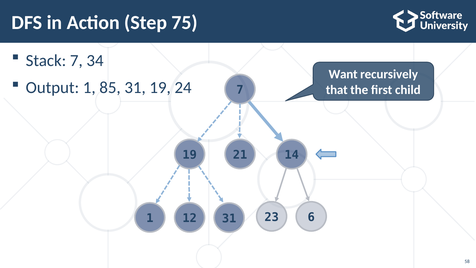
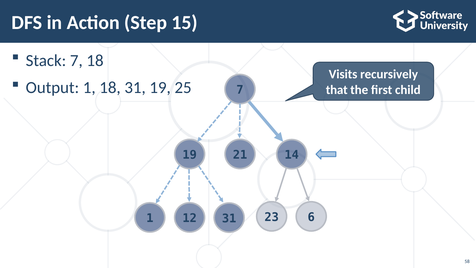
75: 75 -> 15 (185, 23)
7 34: 34 -> 18 (95, 60)
Want: Want -> Visits (343, 74)
1 85: 85 -> 18 (110, 88)
24: 24 -> 25 (183, 88)
